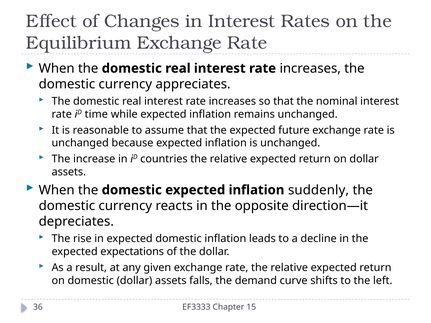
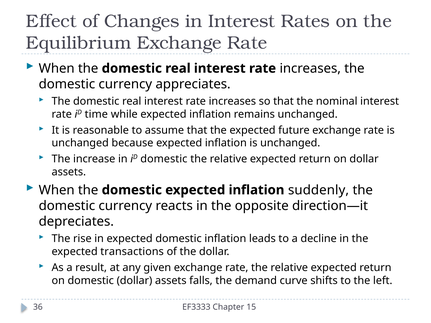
iD countries: countries -> domestic (164, 159)
expectations: expectations -> transactions (132, 252)
